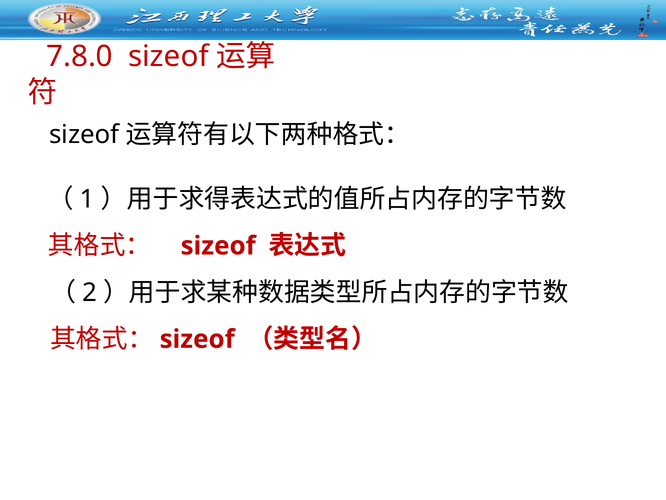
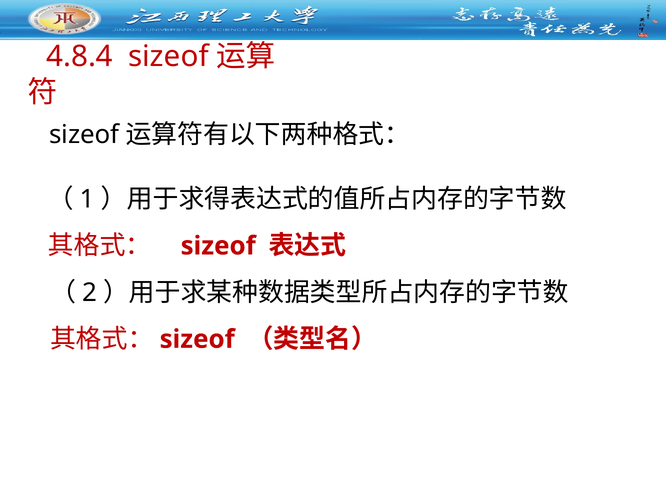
7.8.0: 7.8.0 -> 4.8.4 (80, 57)
